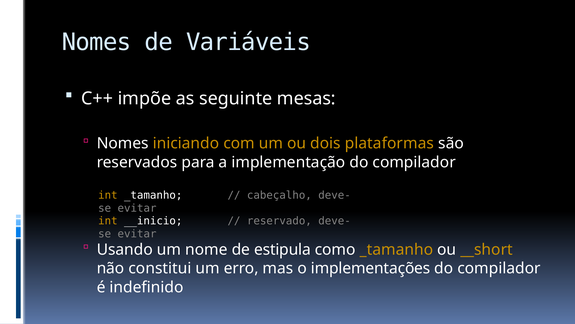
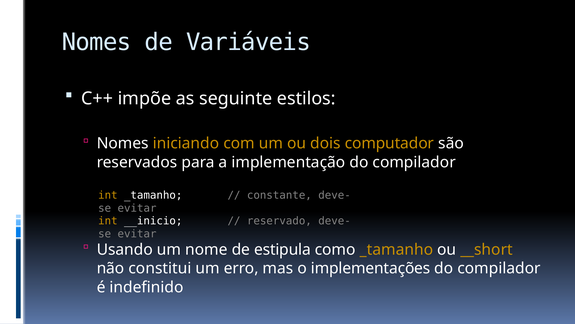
mesas: mesas -> estilos (306, 98)
plataformas: plataformas -> computador (389, 143)
cabeçalho: cabeçalho -> constante (279, 195)
